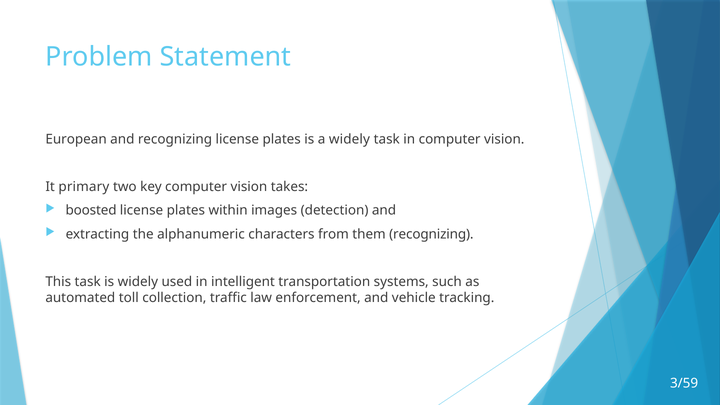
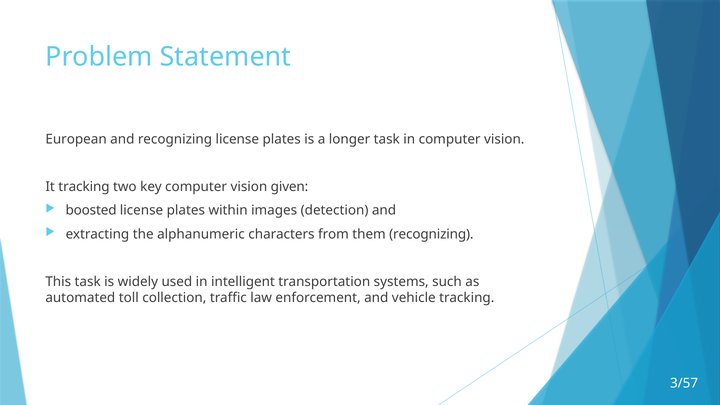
a widely: widely -> longer (350, 139)
It primary: primary -> tracking (84, 187)
takes: takes -> given (290, 187)
3/59: 3/59 -> 3/57 (684, 383)
